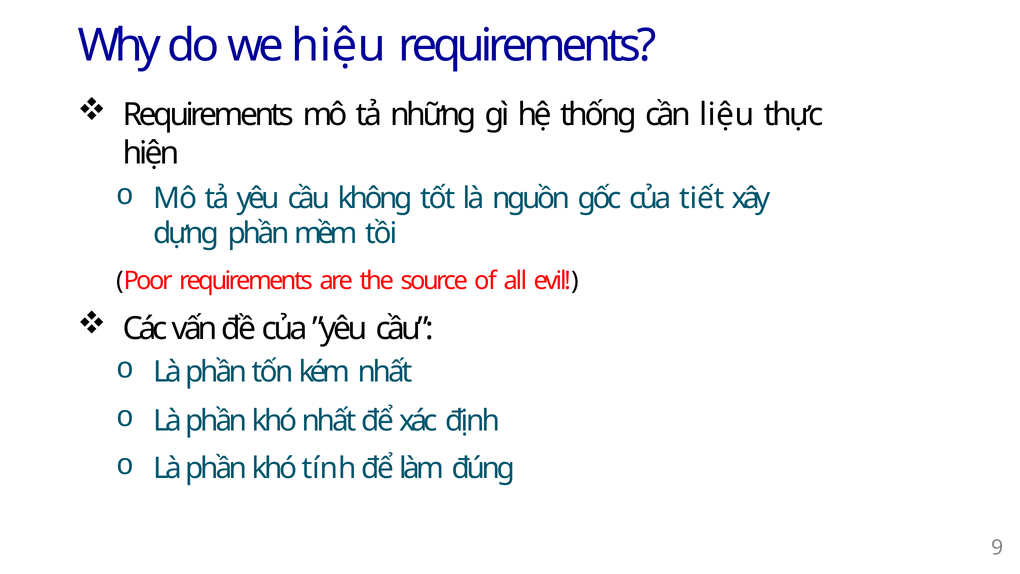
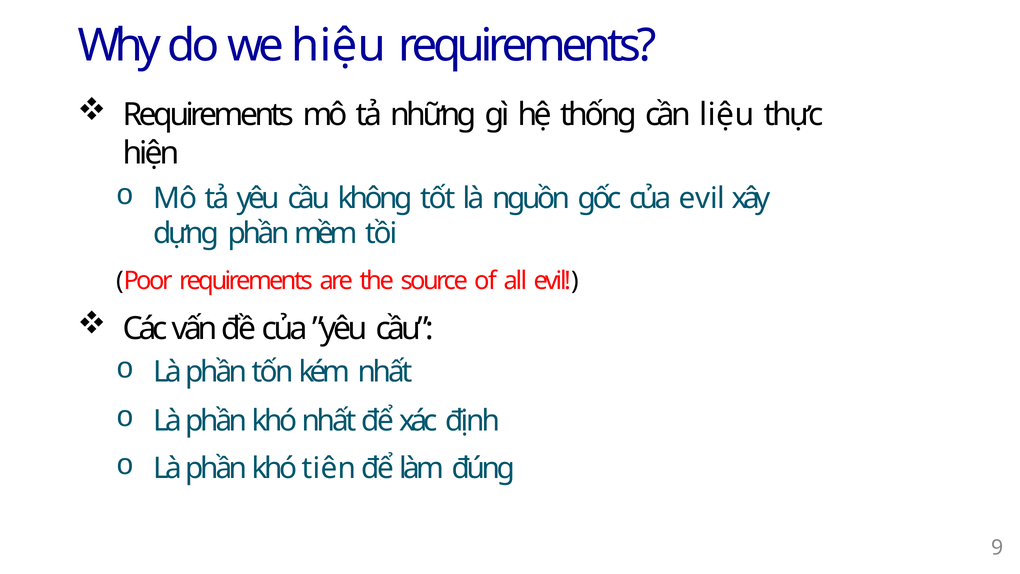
của tiết: tiết -> evil (702, 198)
tính: tính -> tiên (329, 468)
